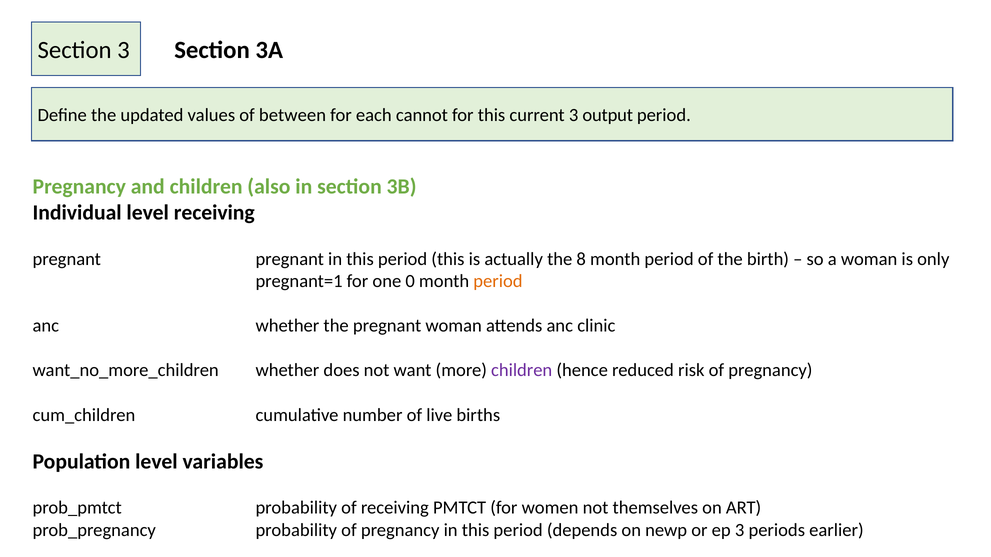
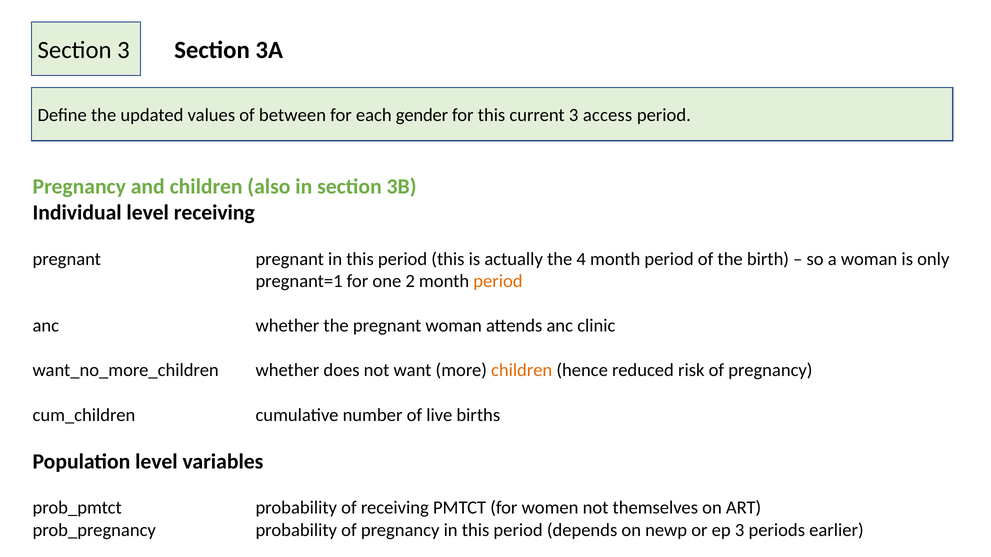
cannot: cannot -> gender (422, 115)
output: output -> access (608, 115)
8: 8 -> 4 (581, 259)
0: 0 -> 2 (410, 281)
children colour: purple -> orange (522, 371)
